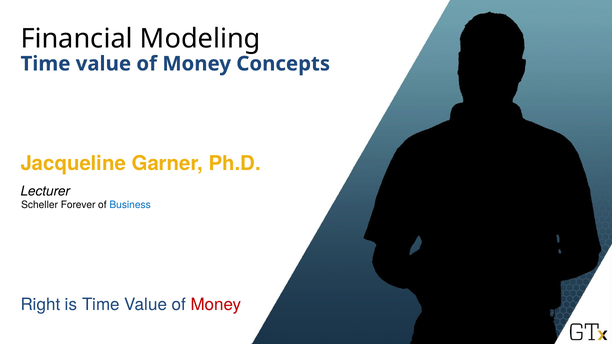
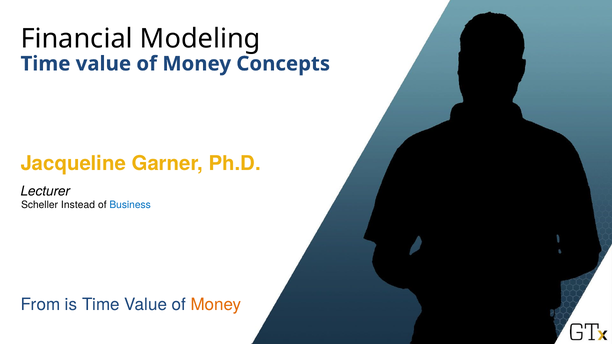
Forever: Forever -> Instead (78, 205)
Right: Right -> From (40, 305)
Money colour: red -> orange (216, 305)
